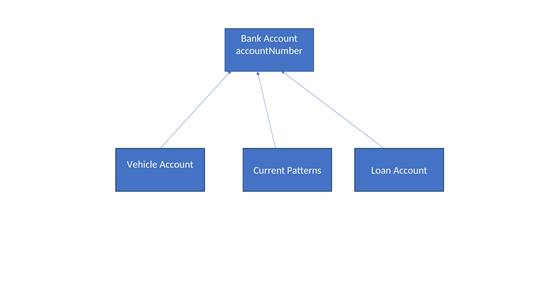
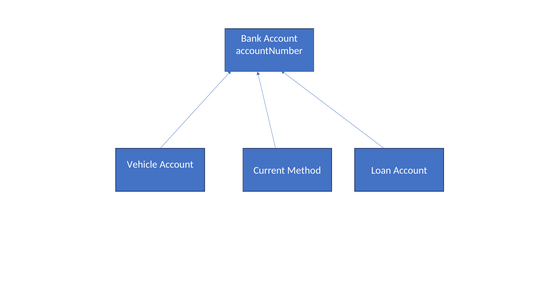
Patterns: Patterns -> Method (304, 171)
